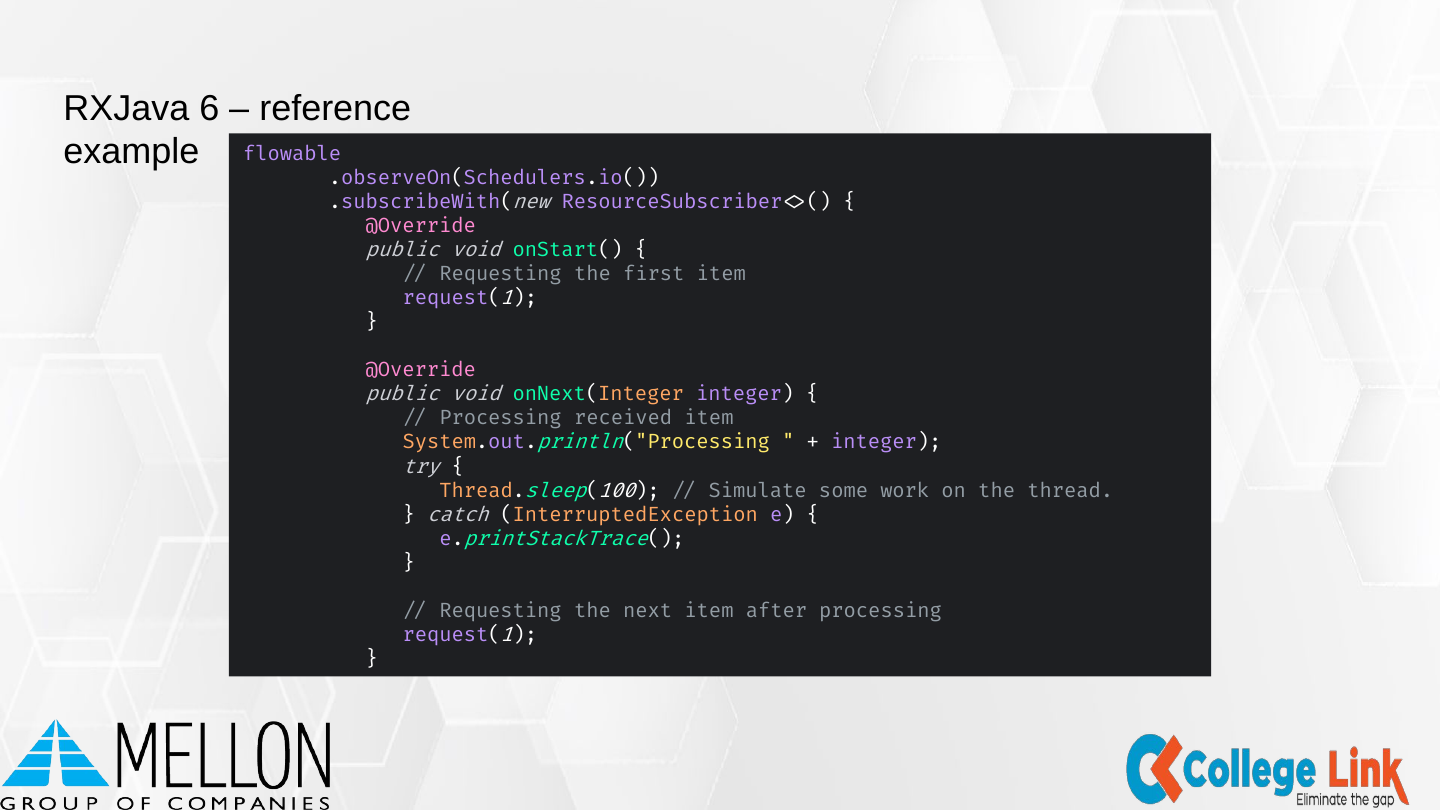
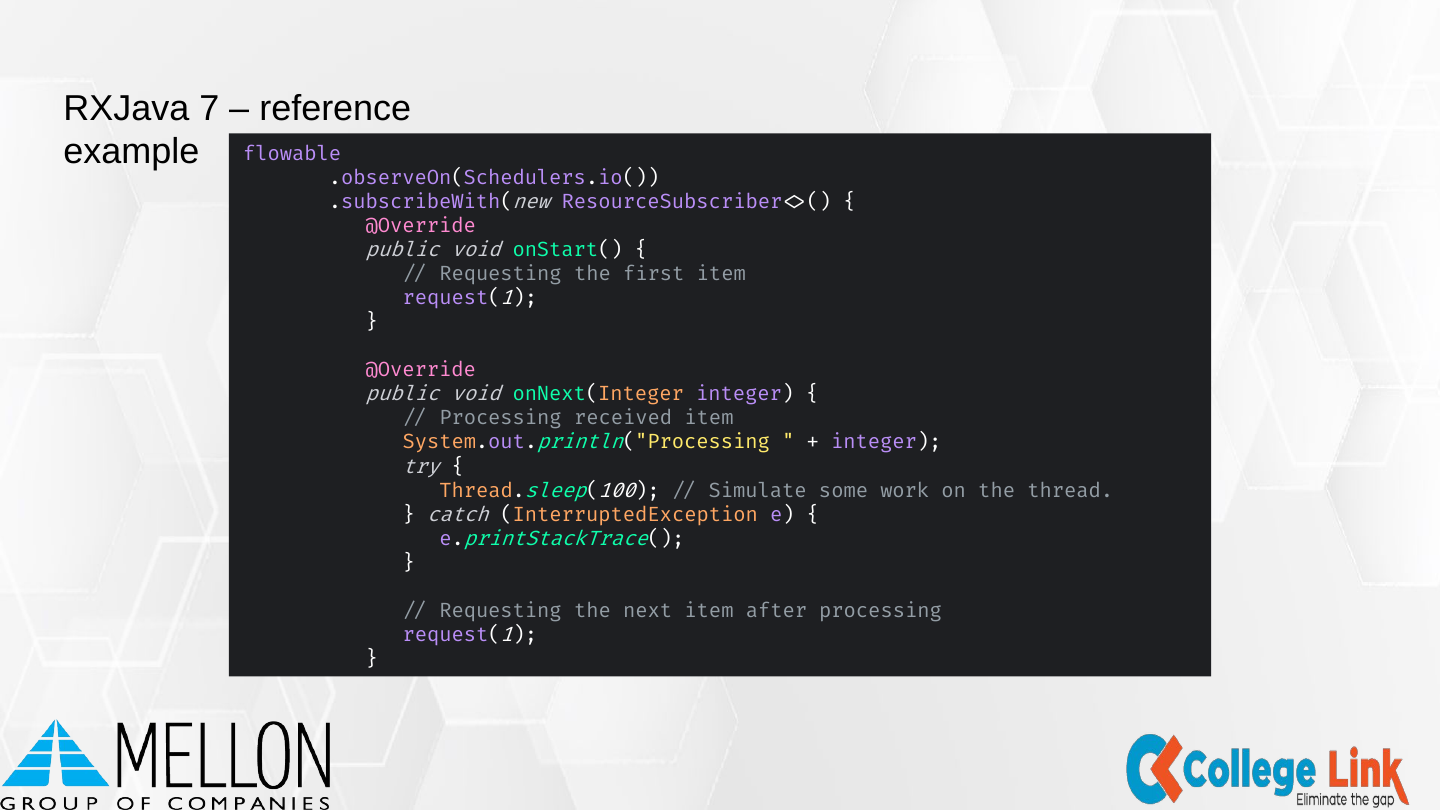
6: 6 -> 7 (209, 109)
